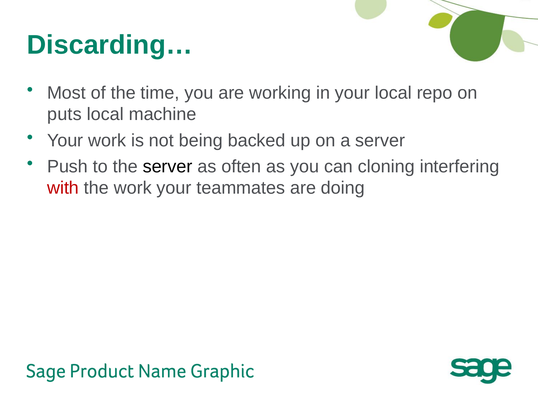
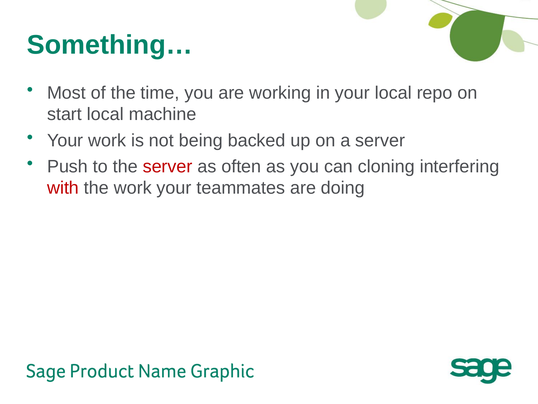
Discarding…: Discarding… -> Something… (110, 45)
puts: puts -> start (65, 114)
server colour: black -> red (168, 166)
